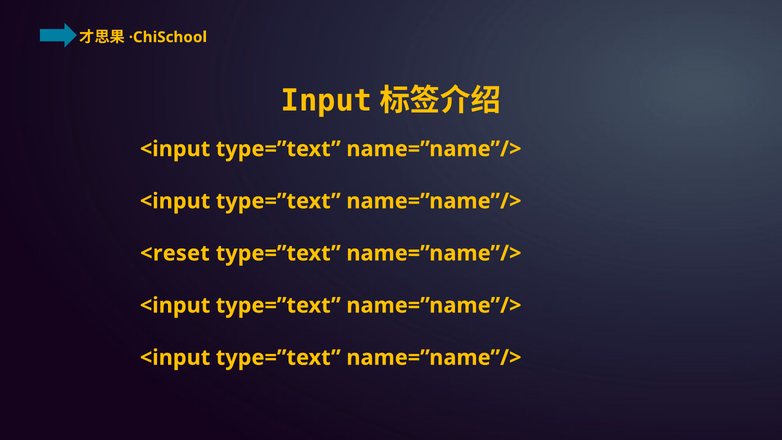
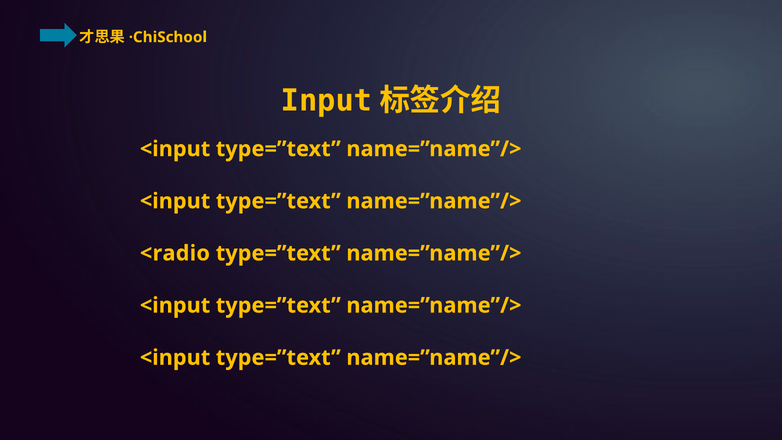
<reset: <reset -> <radio (175, 253)
